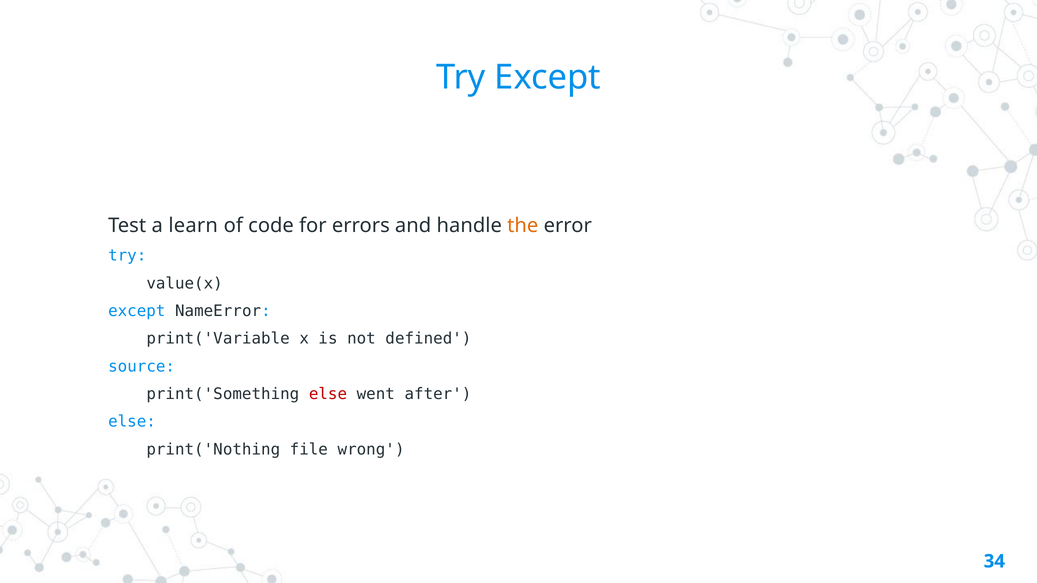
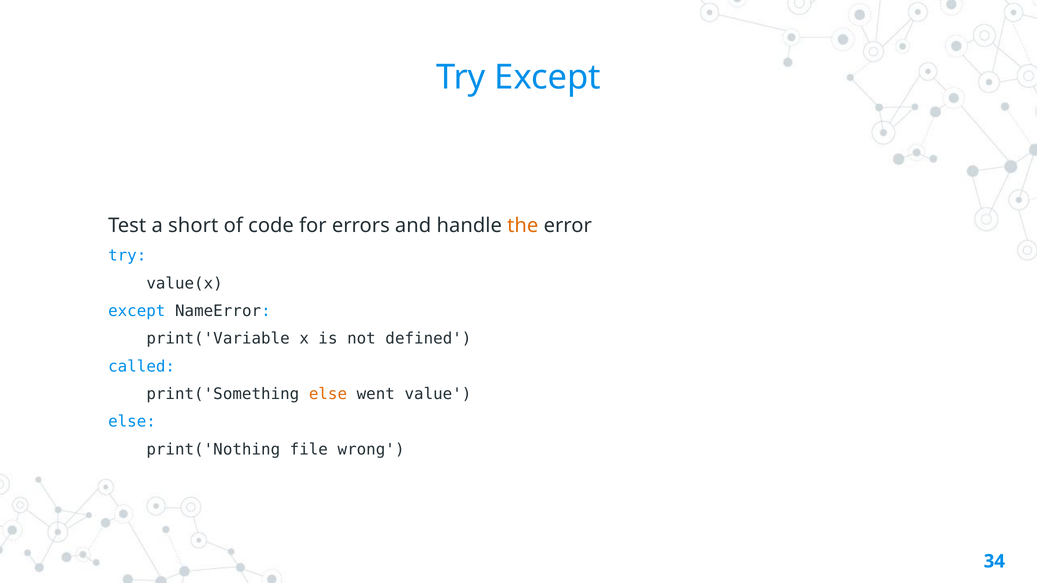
learn: learn -> short (193, 226)
source: source -> called (142, 367)
else colour: red -> orange (328, 394)
after: after -> value (438, 394)
